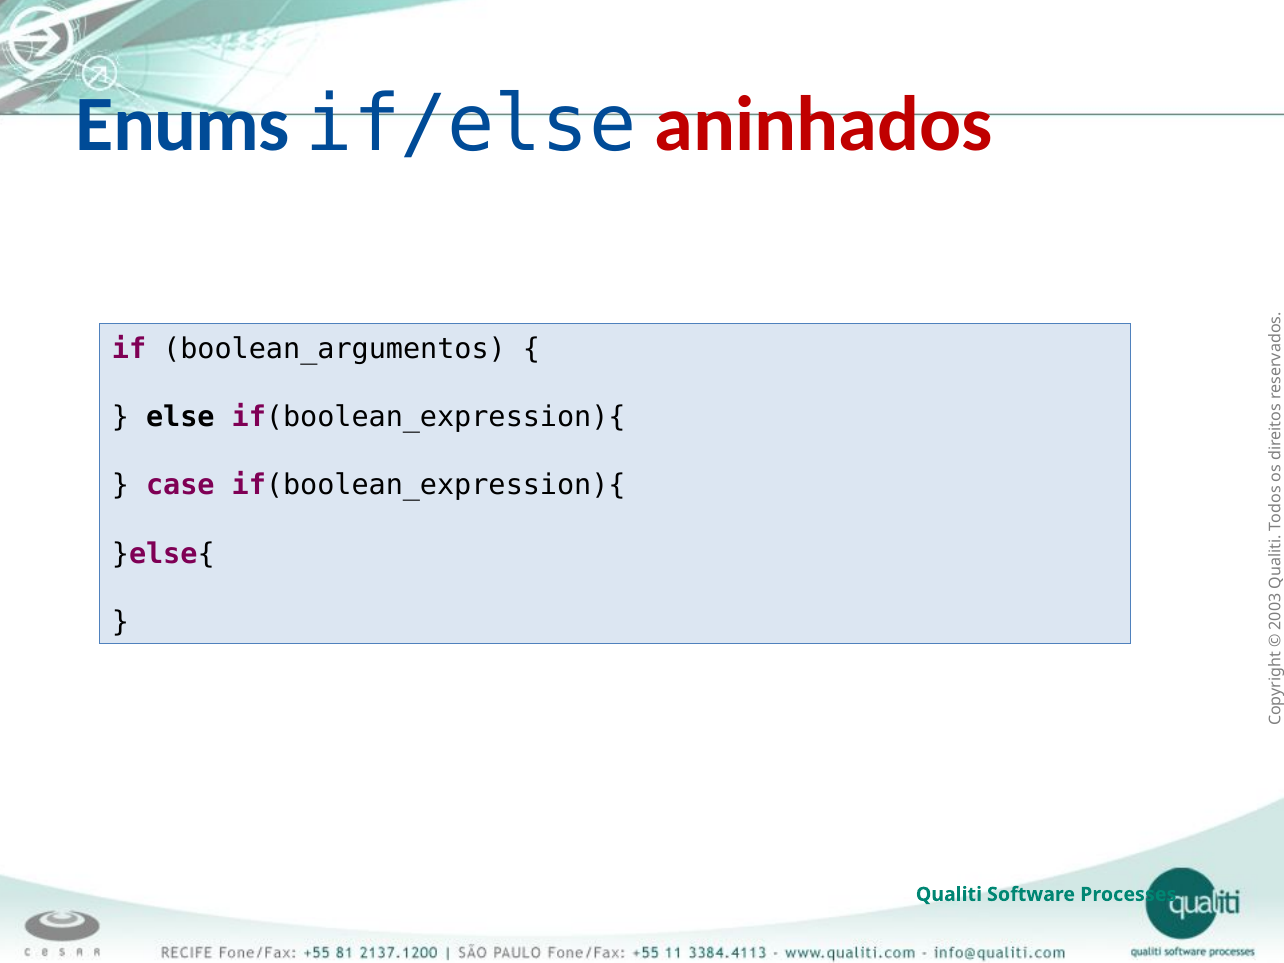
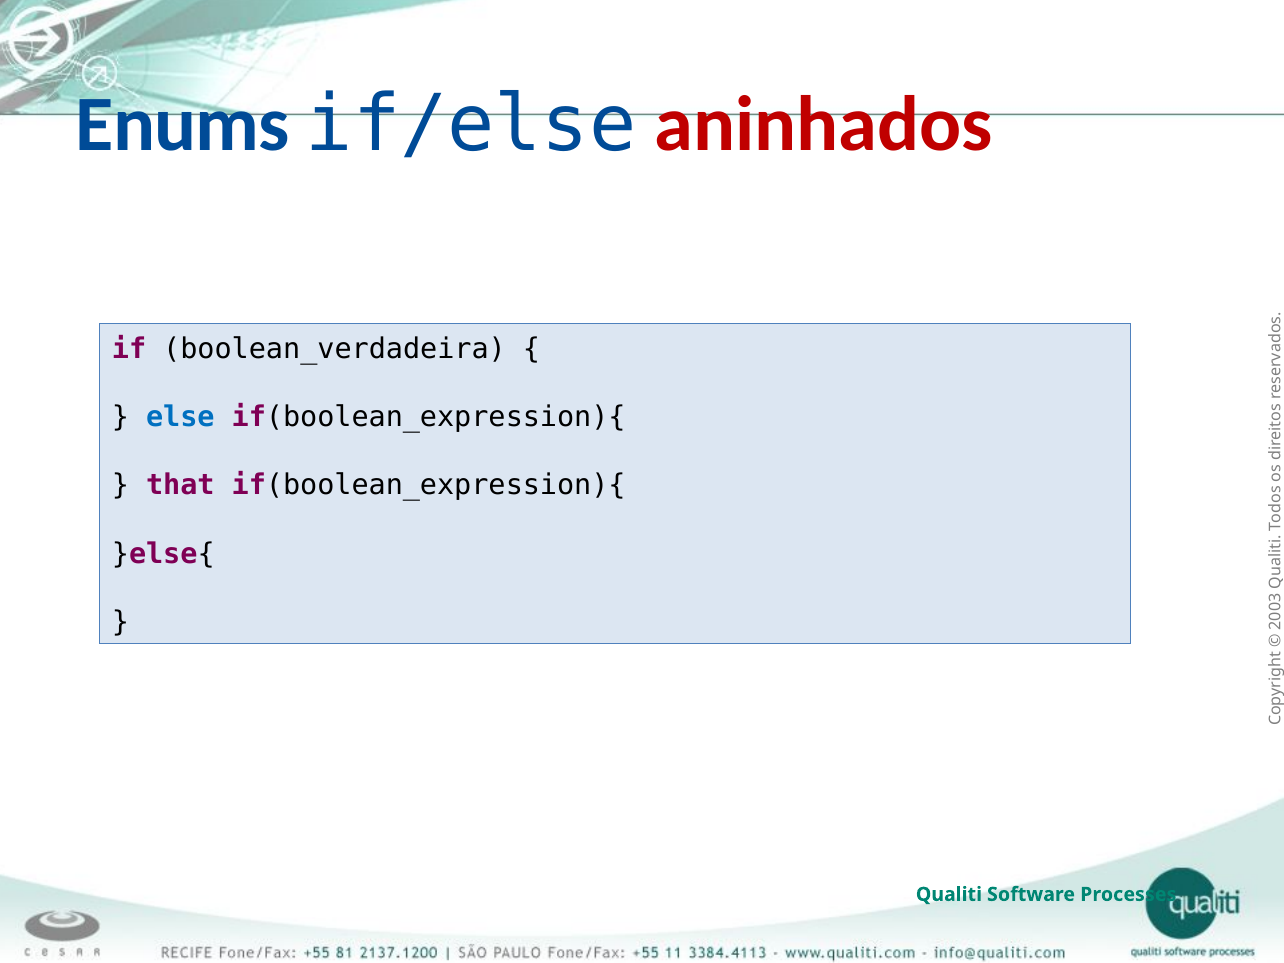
boolean_argumentos: boolean_argumentos -> boolean_verdadeira (335, 349)
else colour: black -> blue (180, 417)
case: case -> that (180, 486)
